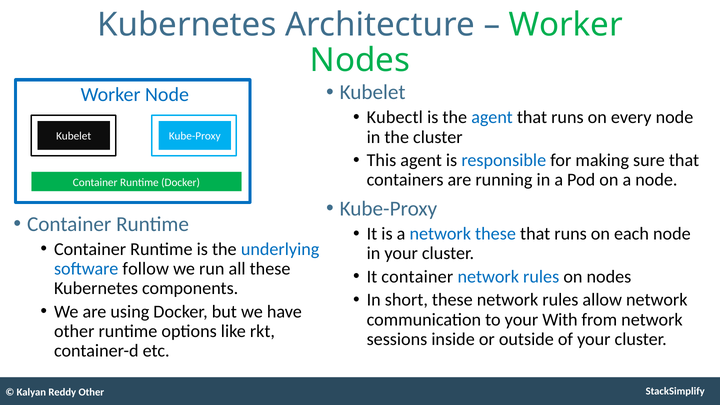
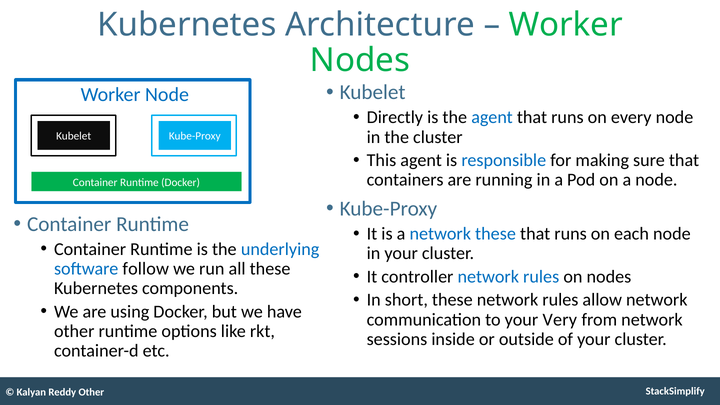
Kubectl: Kubectl -> Directly (395, 117)
It container: container -> controller (417, 277)
With: With -> Very (560, 320)
